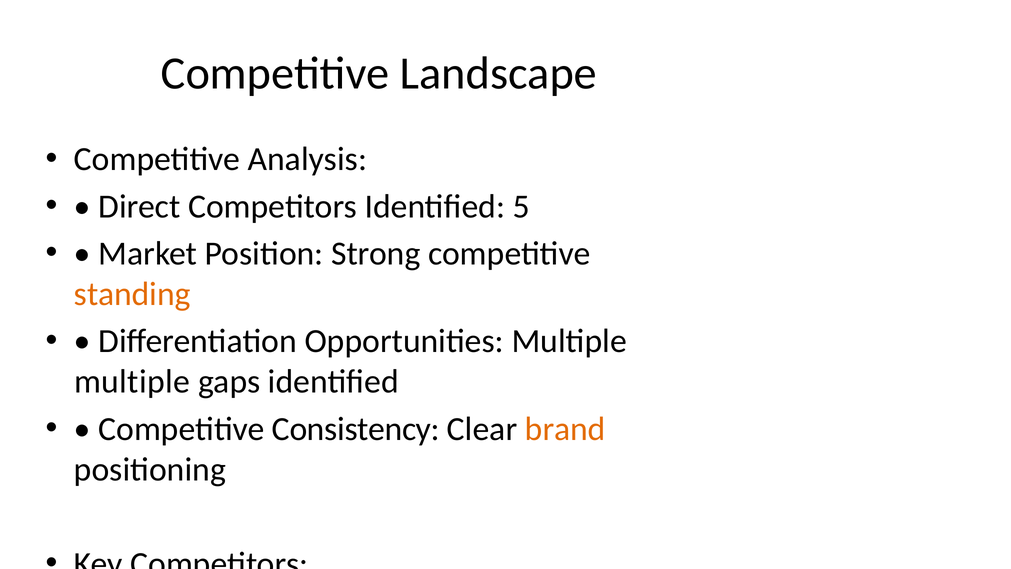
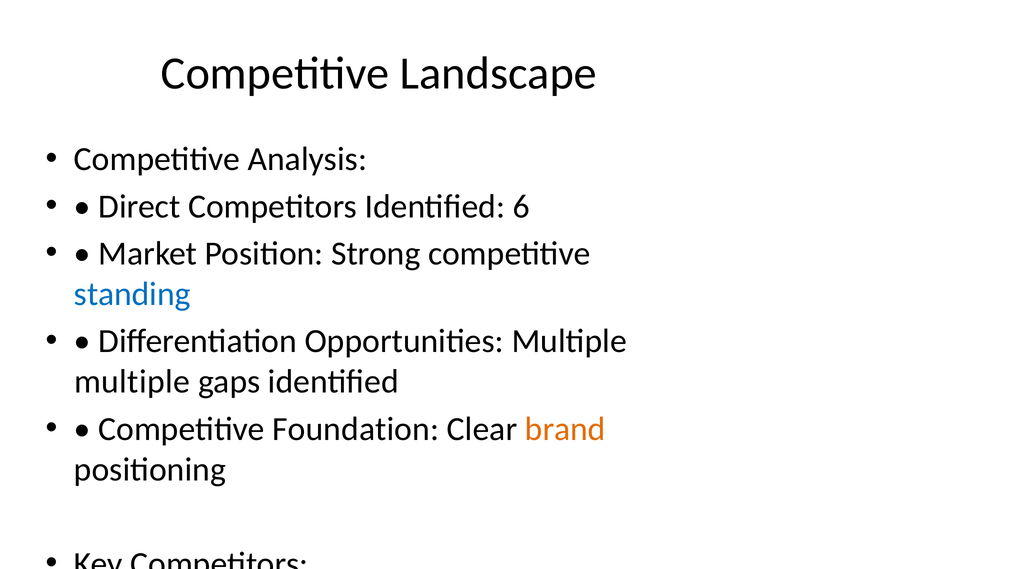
5: 5 -> 6 (521, 206)
standing colour: orange -> blue (132, 294)
Consistency: Consistency -> Foundation (356, 429)
